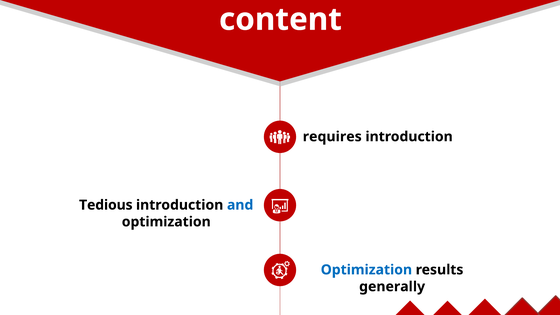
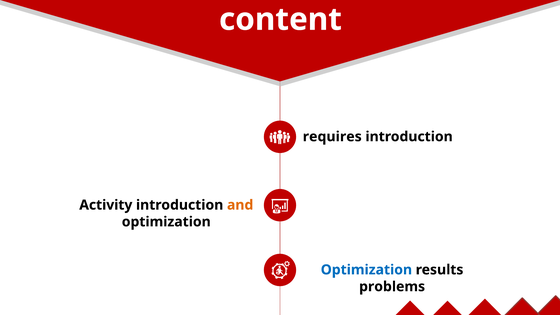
Tedious: Tedious -> Activity (106, 205)
and colour: blue -> orange (240, 205)
generally: generally -> problems (392, 287)
